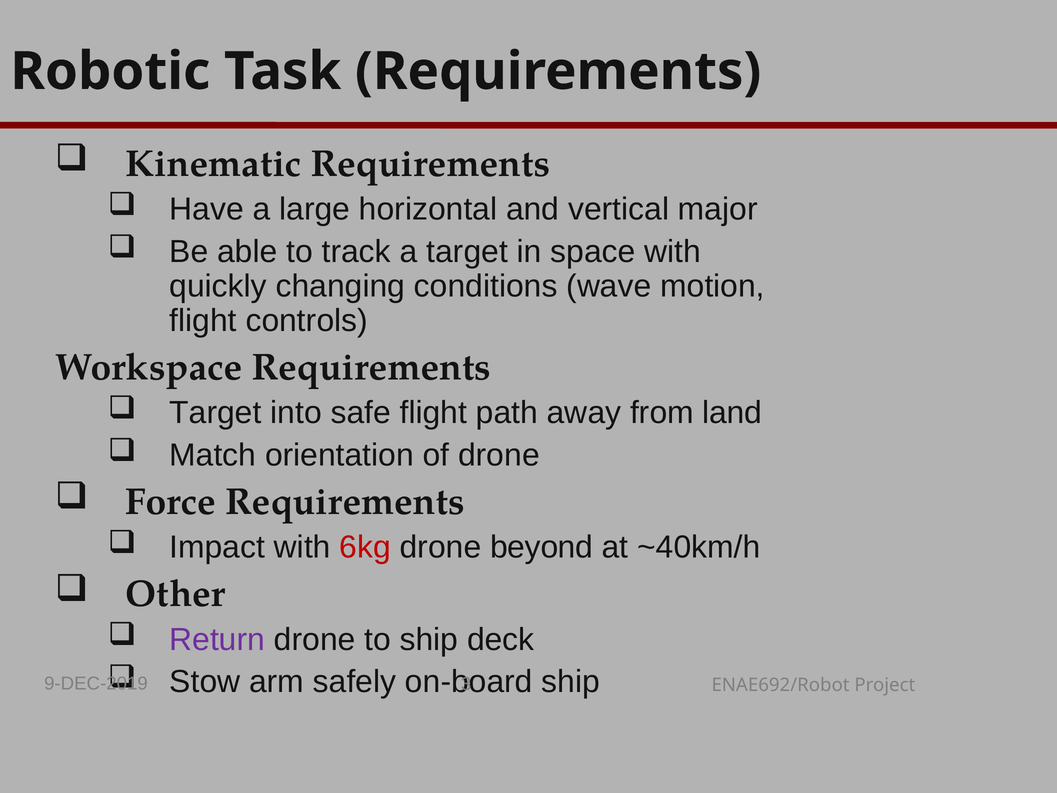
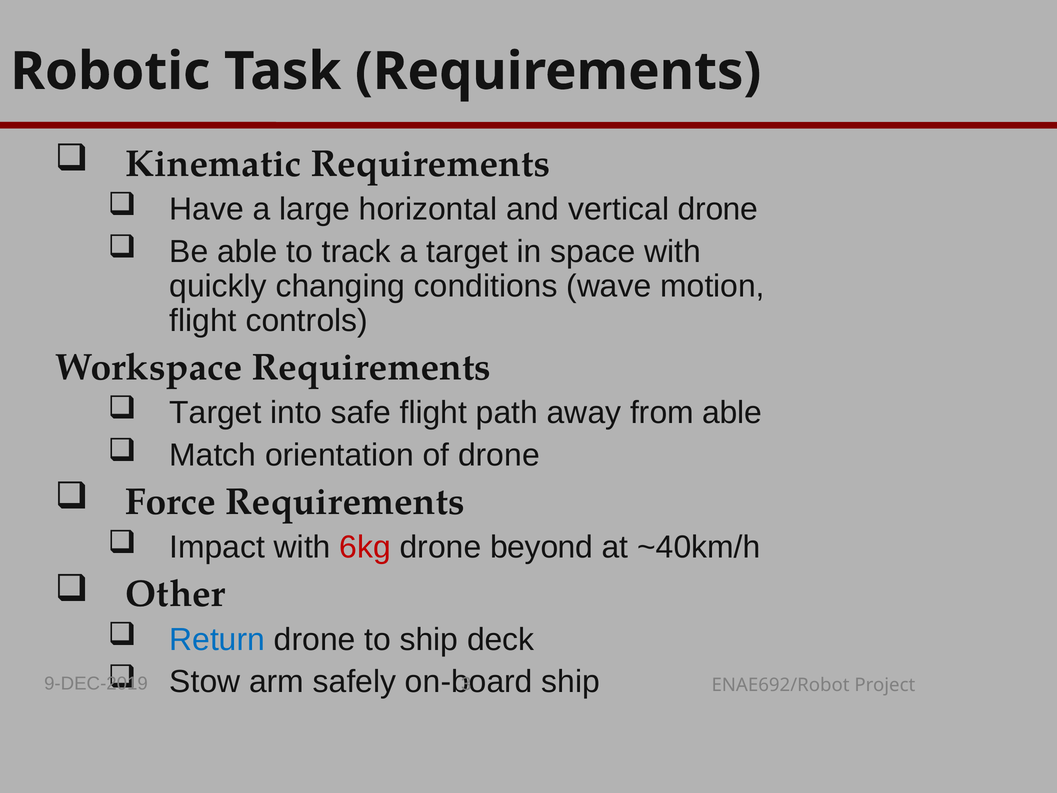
vertical major: major -> drone (718, 209)
from land: land -> able (732, 413)
Return colour: purple -> blue (217, 639)
